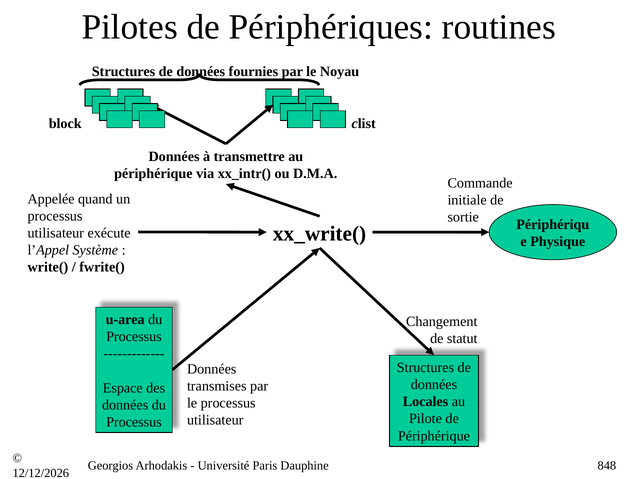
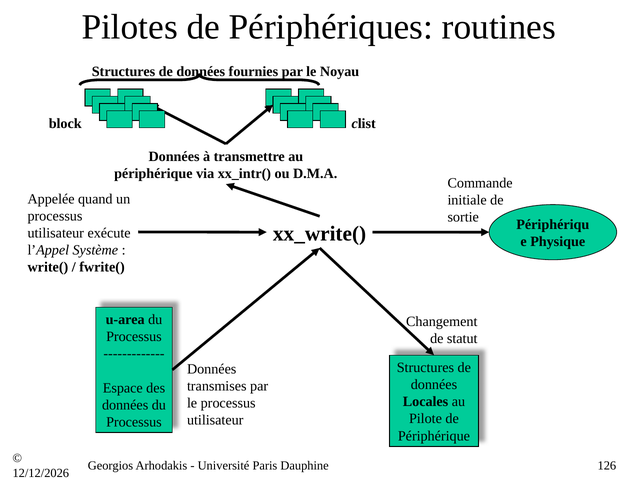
848: 848 -> 126 (607, 465)
